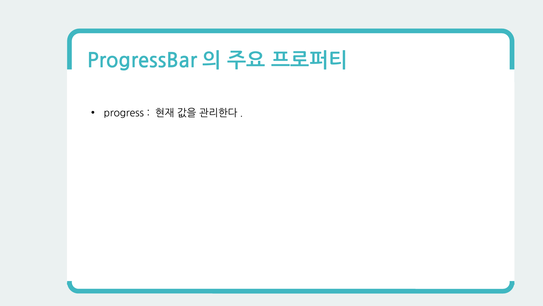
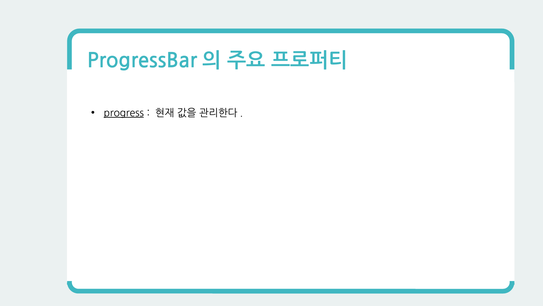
progress underline: none -> present (124, 113)
